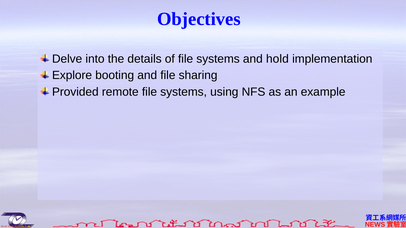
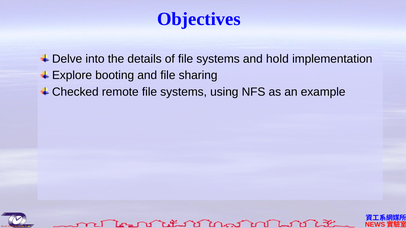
Provided: Provided -> Checked (75, 92)
